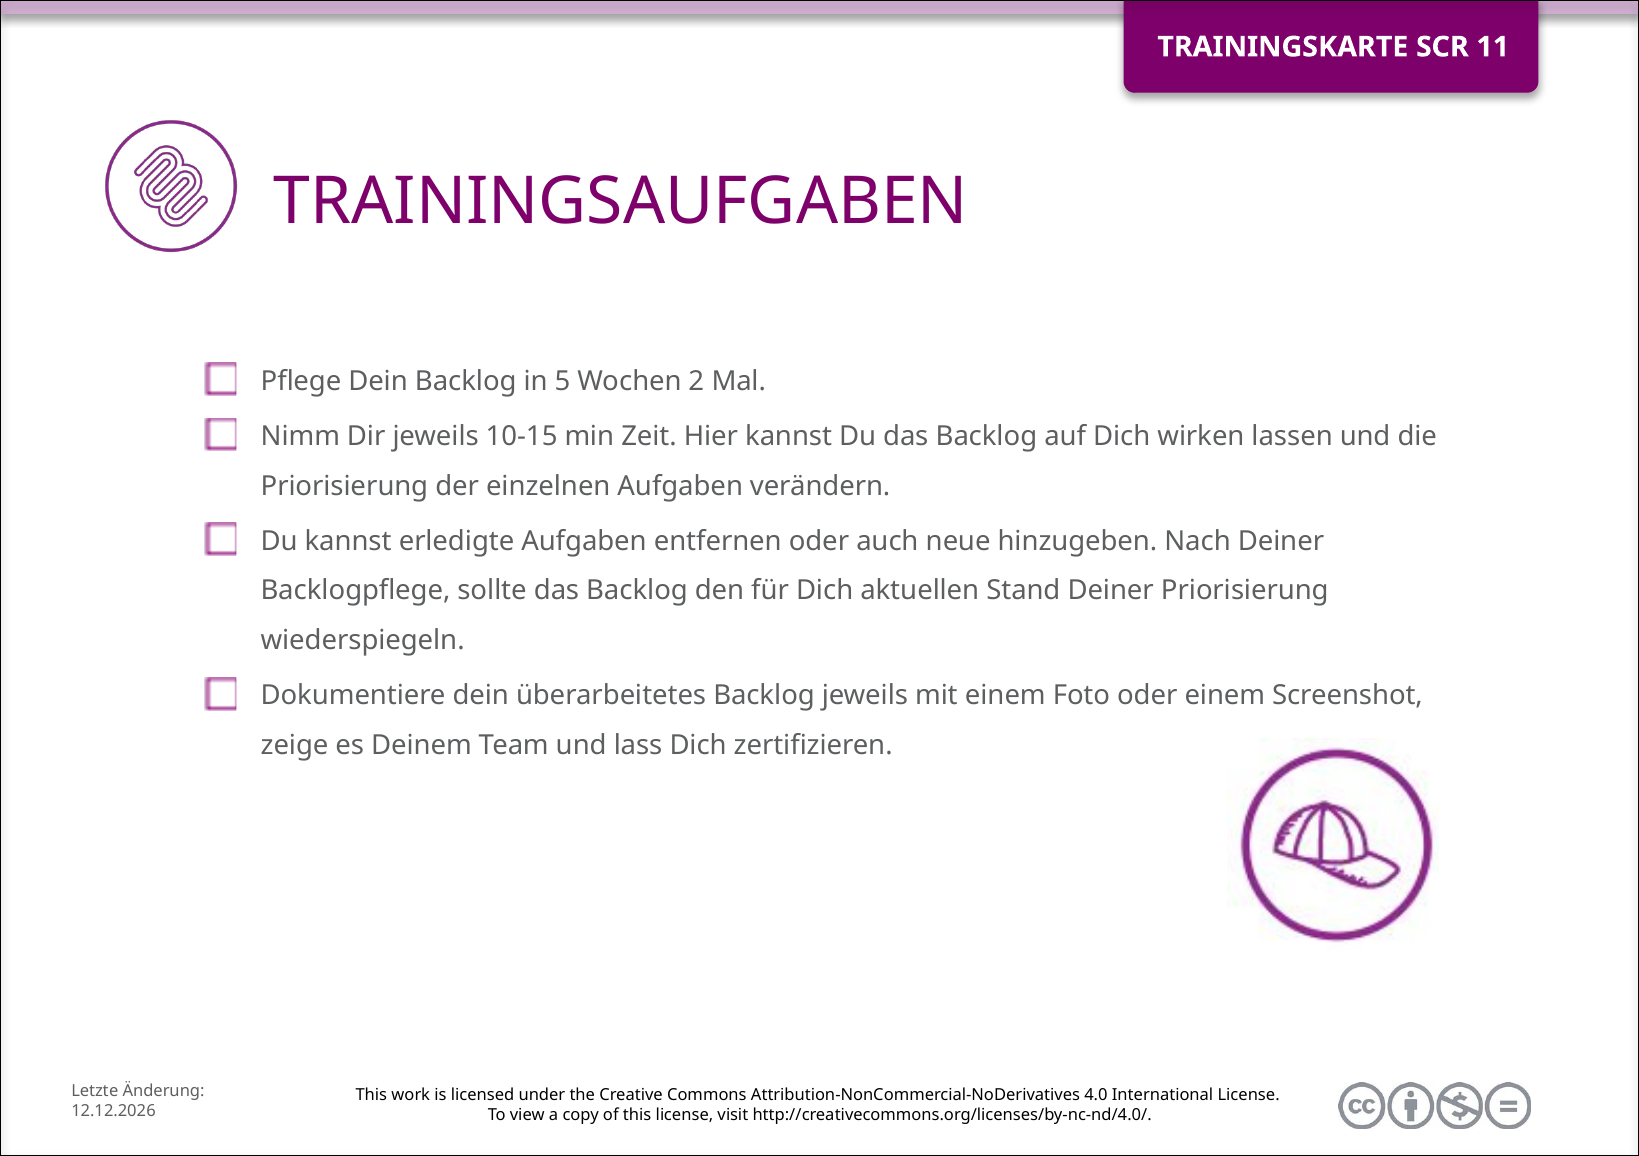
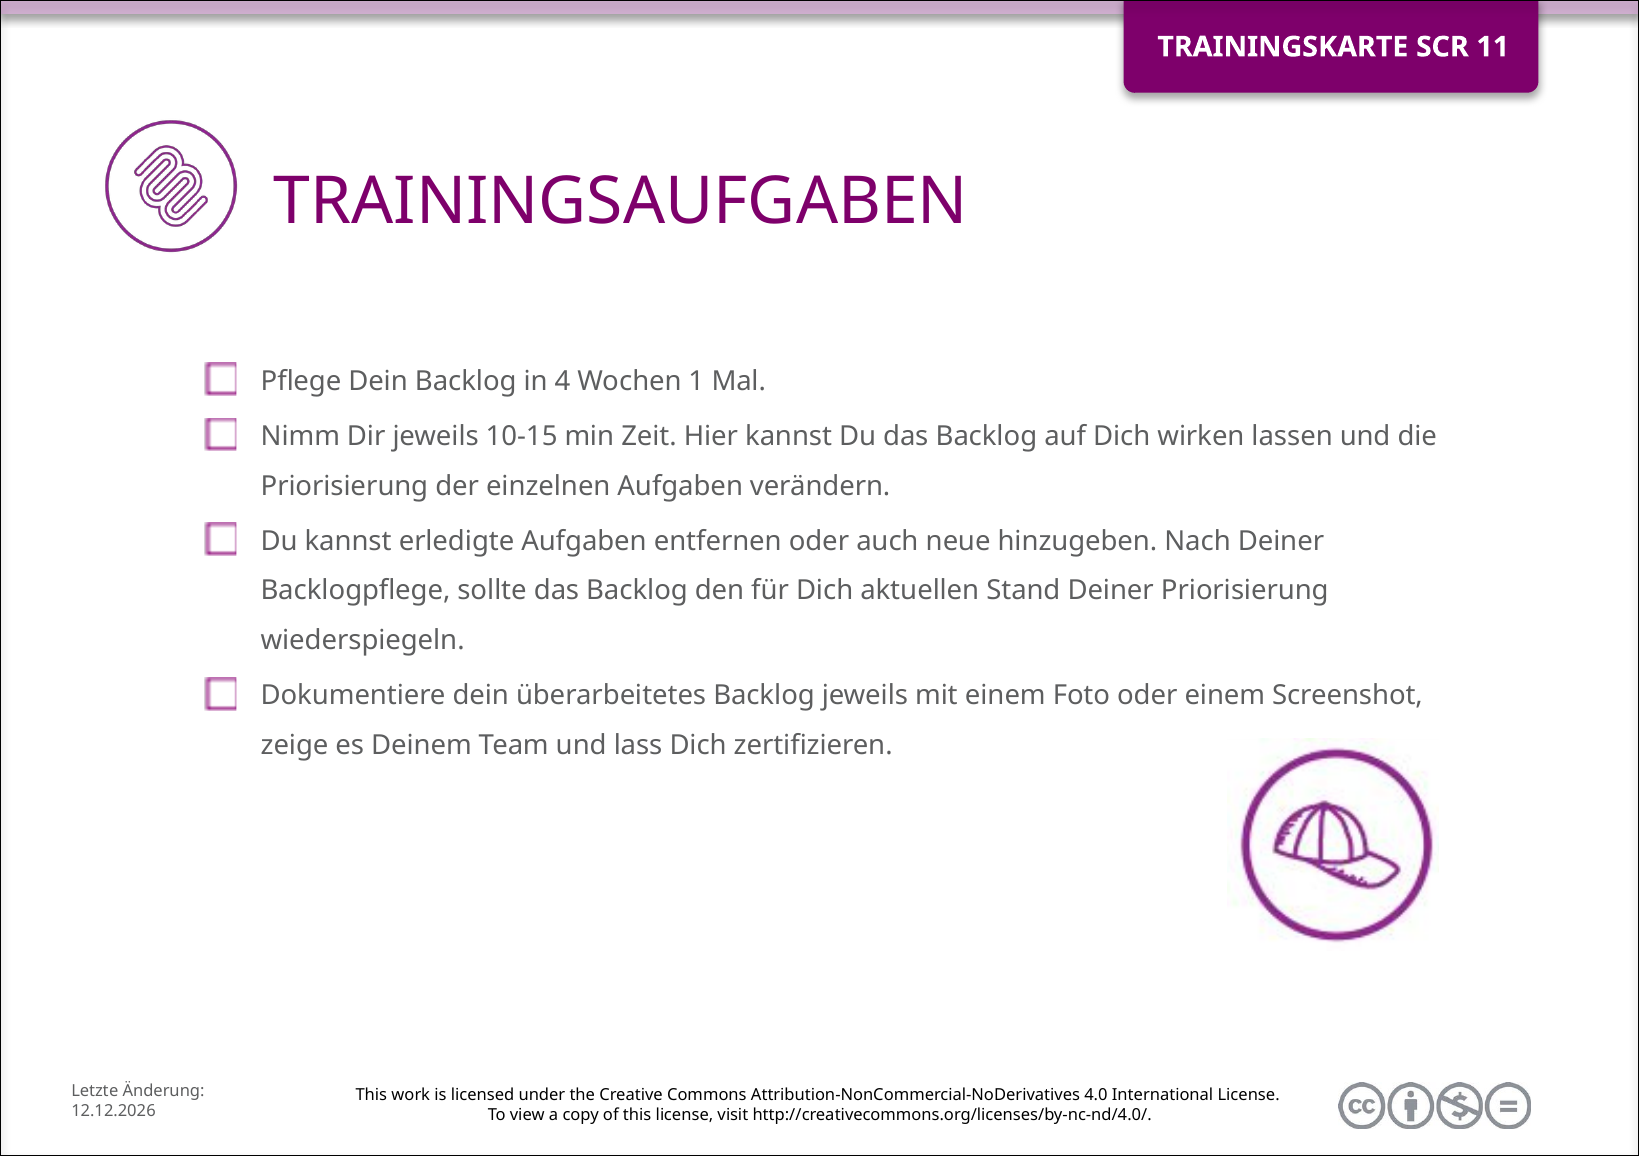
5: 5 -> 4 (563, 381)
2: 2 -> 1 (696, 381)
